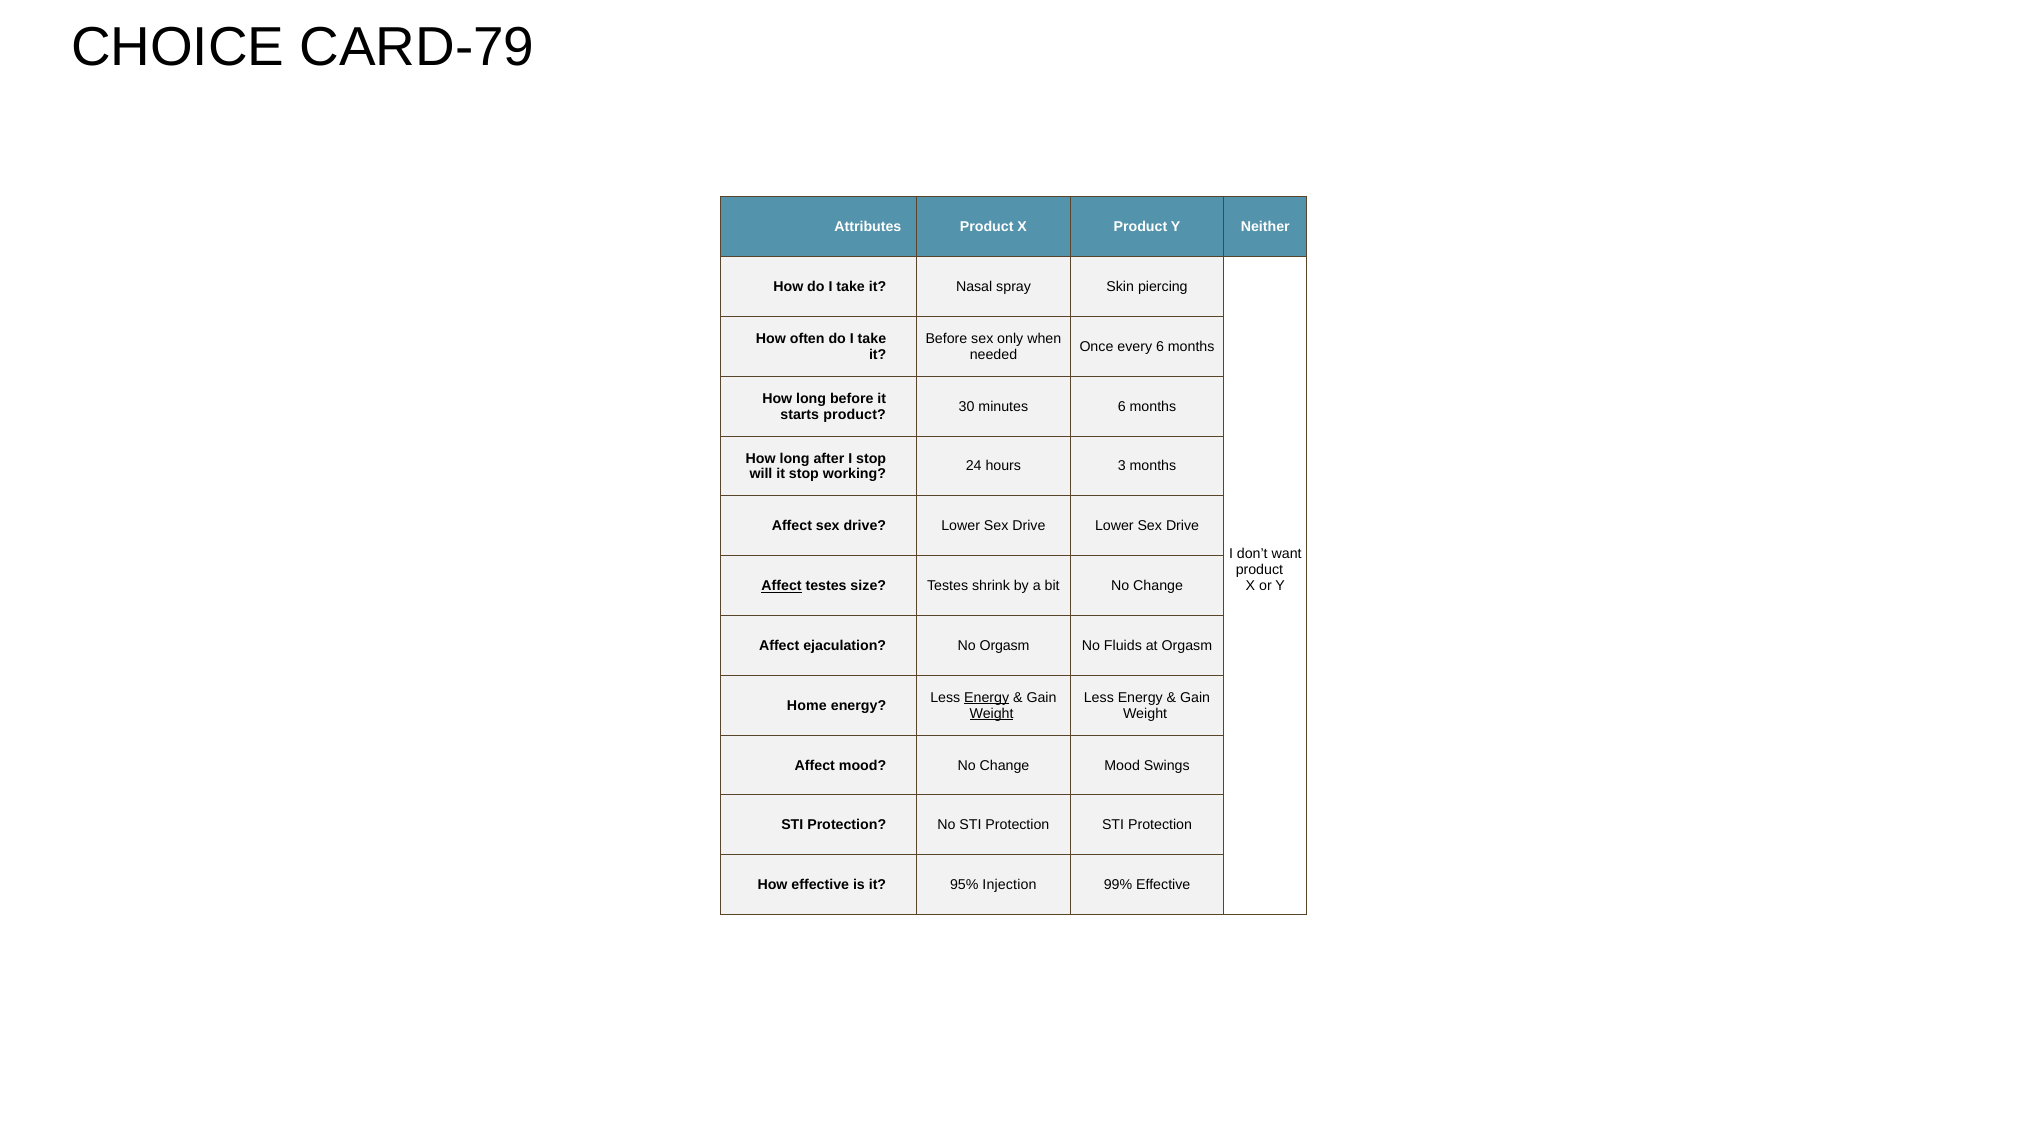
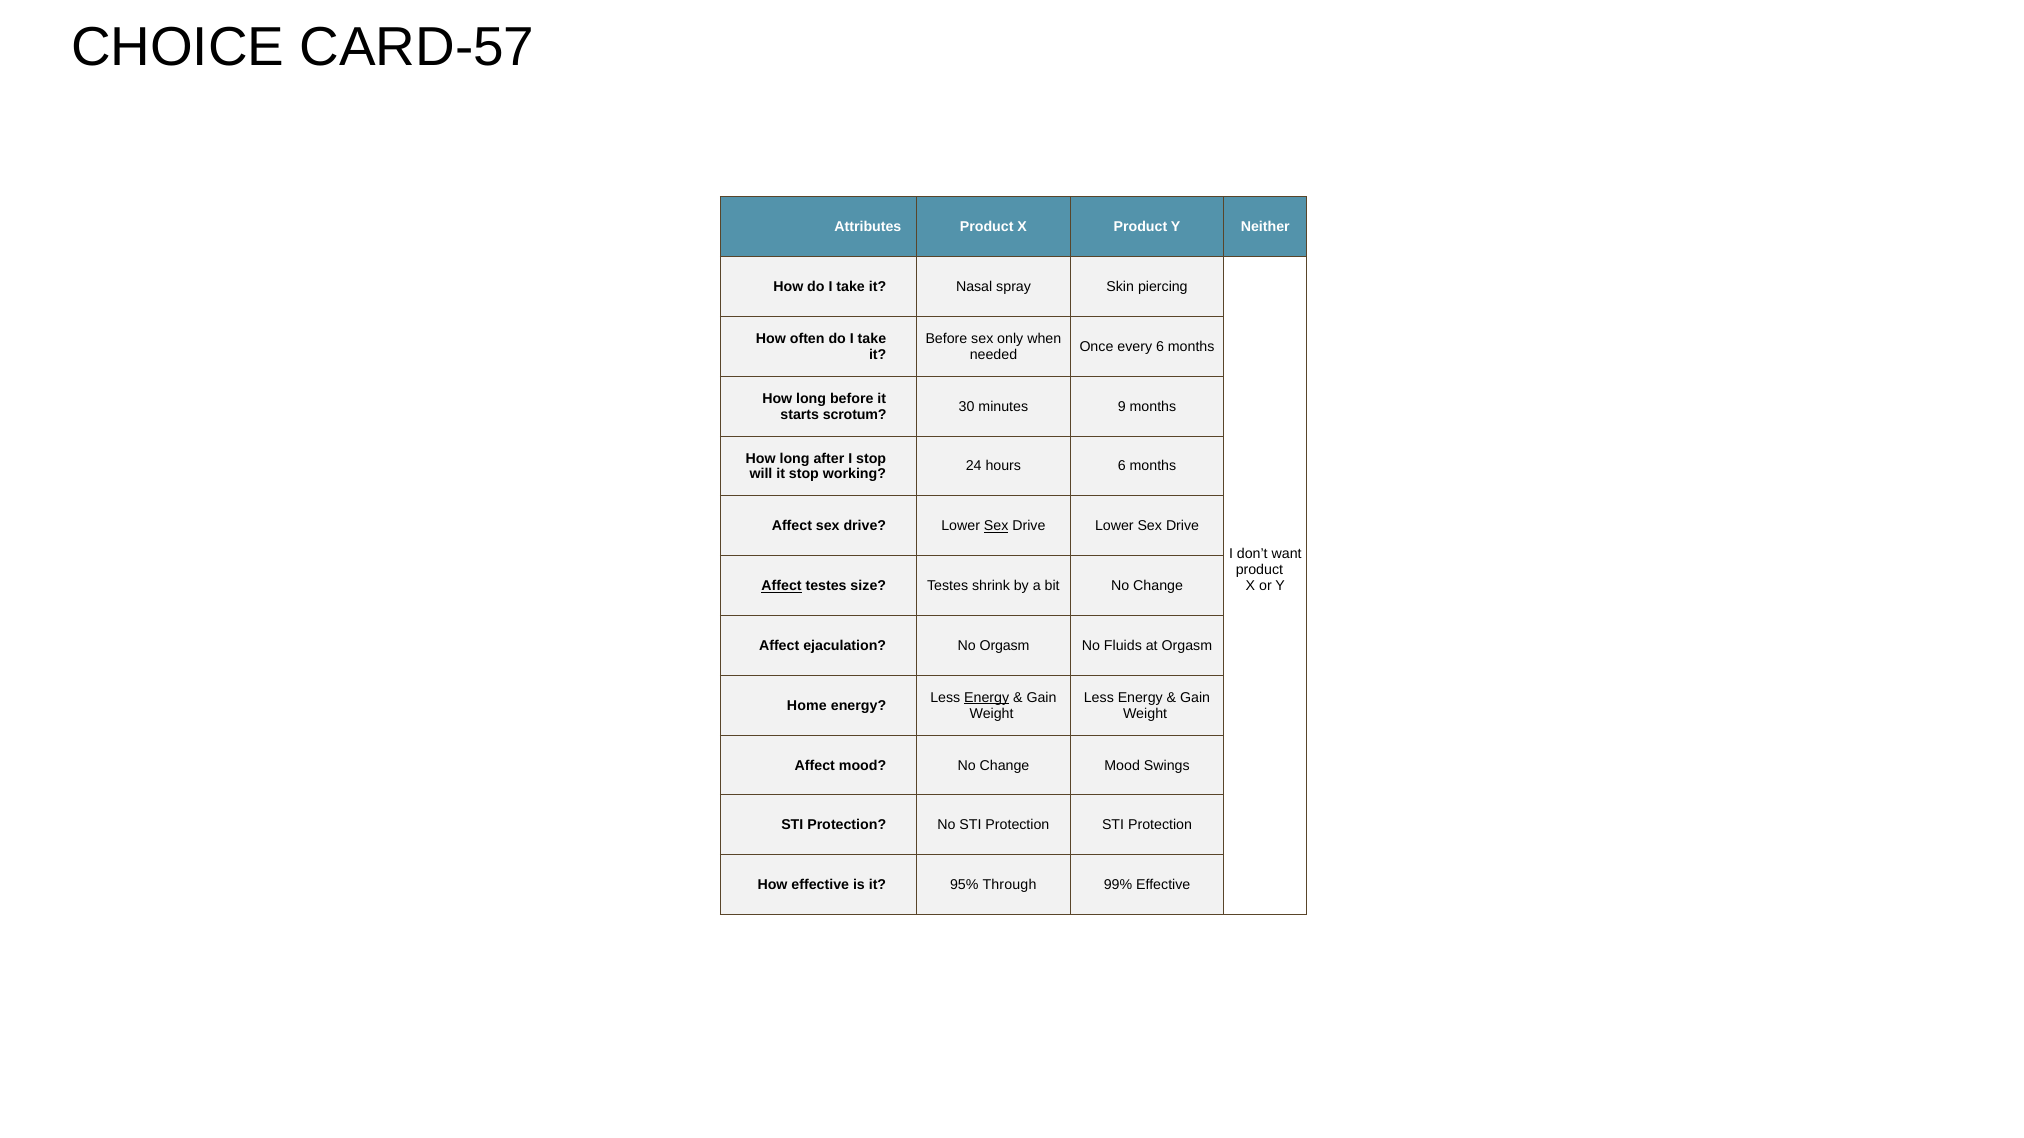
CARD-79: CARD-79 -> CARD-57 (417, 47)
minutes 6: 6 -> 9 (1122, 407)
starts product: product -> scrotum (855, 415)
hours 3: 3 -> 6 (1122, 466)
Sex underline: none -> present (996, 526)
Weight underline: present -> none (992, 714)
Injection: Injection -> Through (1010, 885)
